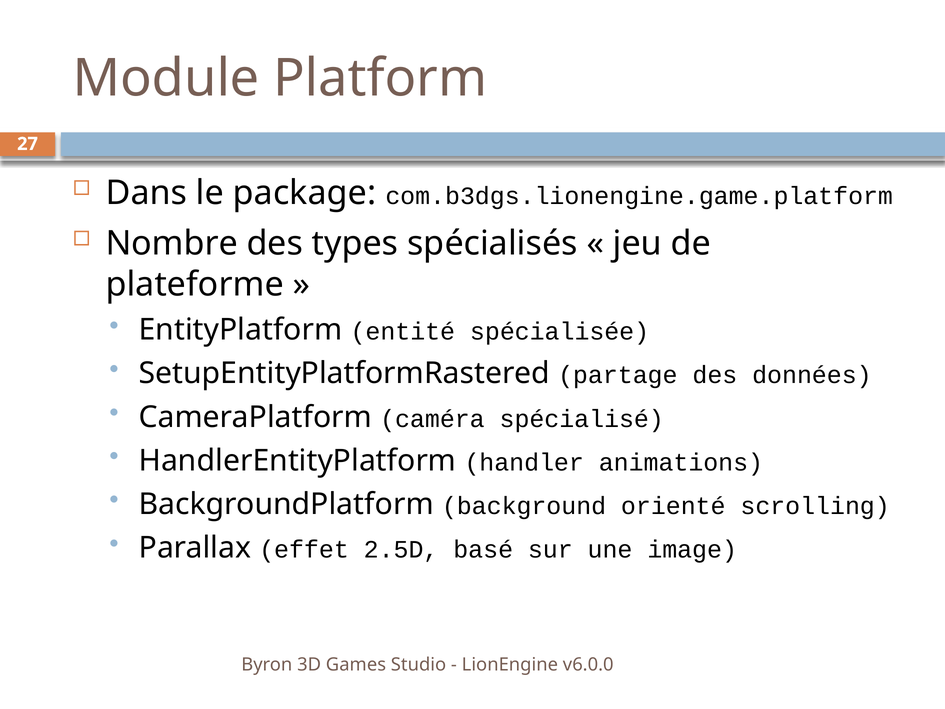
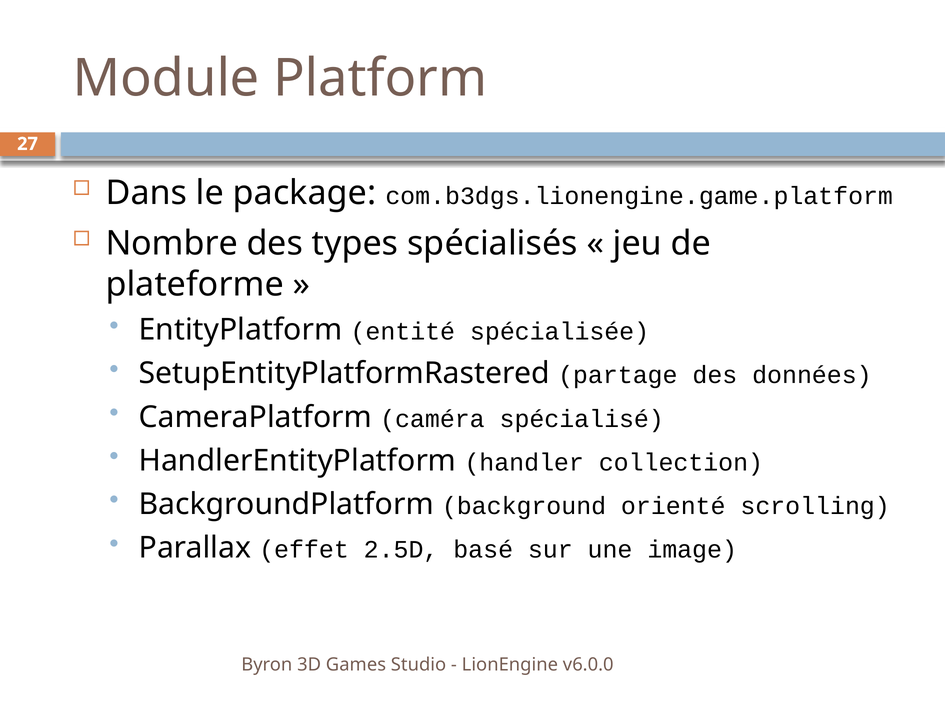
animations: animations -> collection (681, 462)
